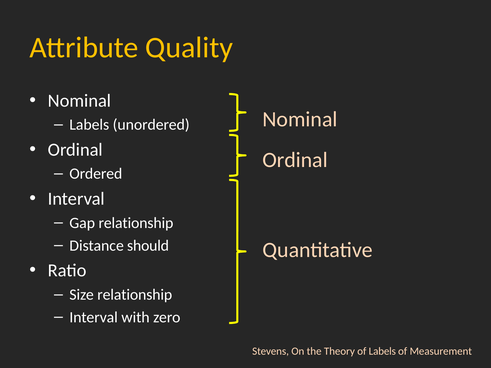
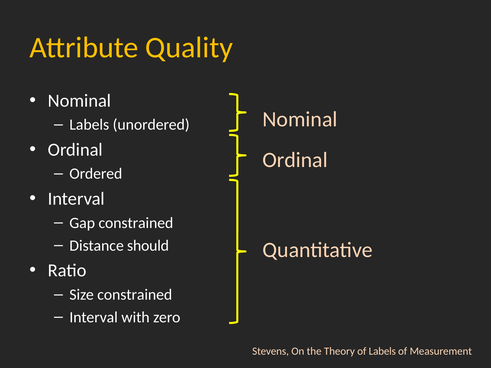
Gap relationship: relationship -> constrained (136, 223)
Size relationship: relationship -> constrained (135, 295)
